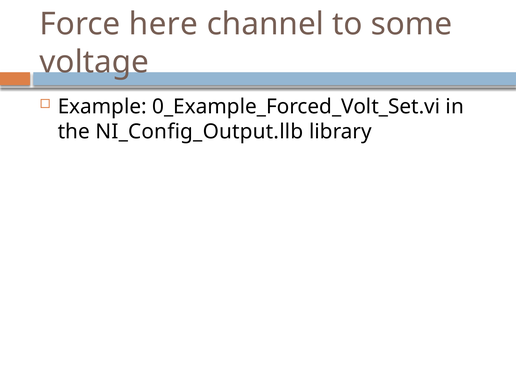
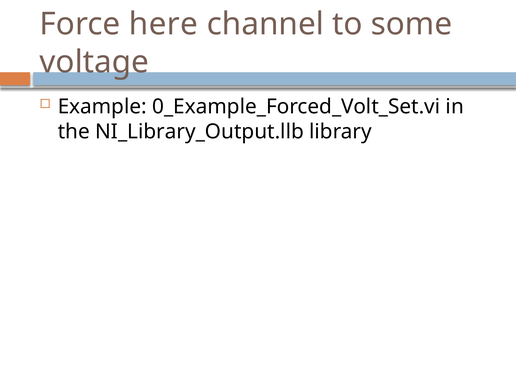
NI_Config_Output.llb: NI_Config_Output.llb -> NI_Library_Output.llb (200, 132)
